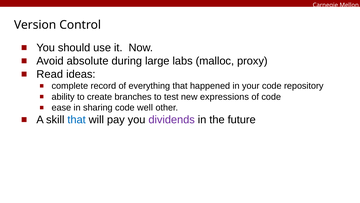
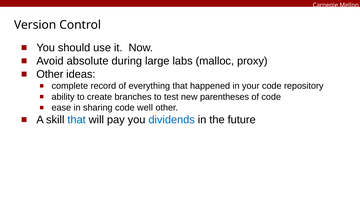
Read: Read -> Other (50, 74)
expressions: expressions -> parentheses (225, 97)
dividends colour: purple -> blue (172, 120)
